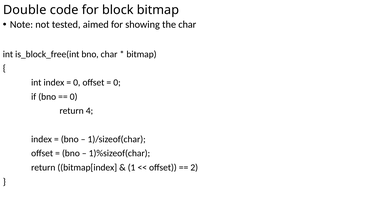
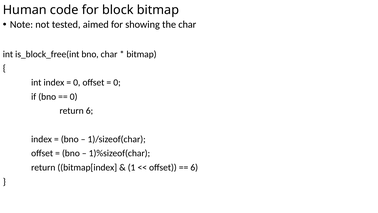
Double: Double -> Human (25, 10)
return 4: 4 -> 6 (89, 111)
2: 2 -> 6 (194, 167)
